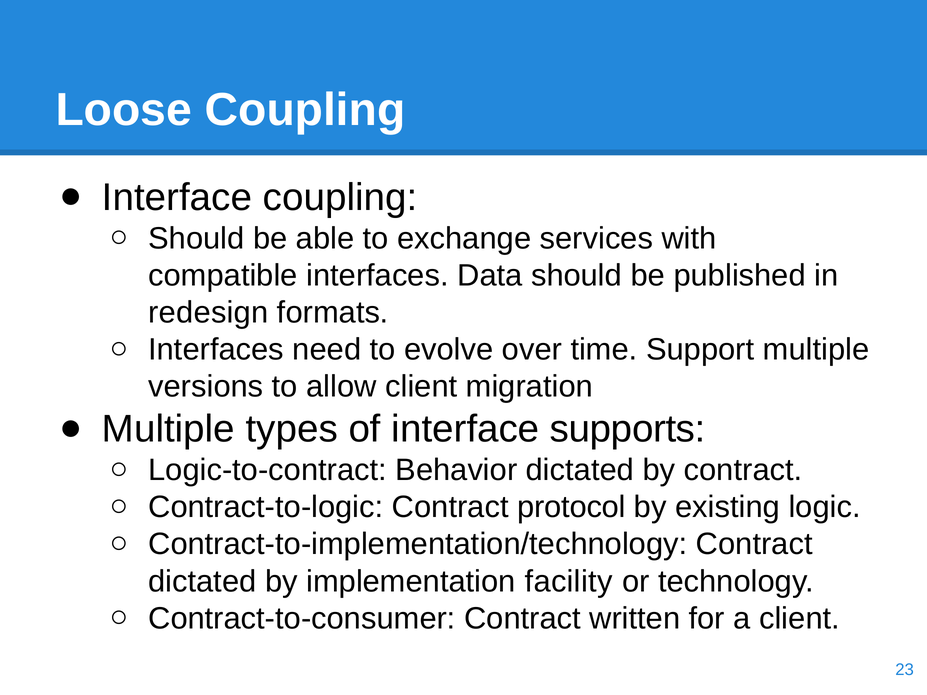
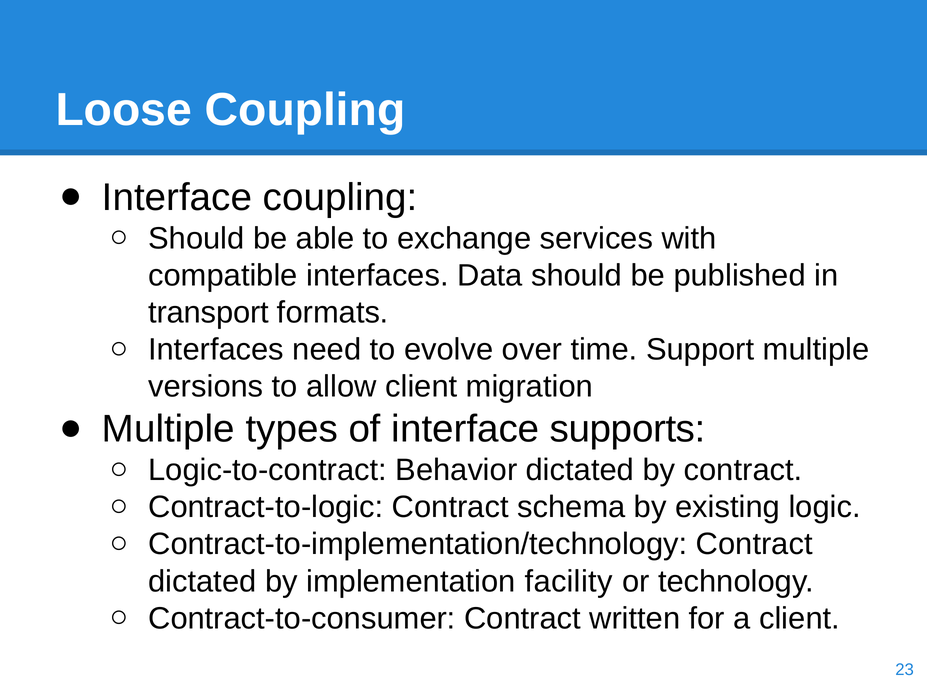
redesign: redesign -> transport (209, 313)
protocol: protocol -> schema (571, 507)
